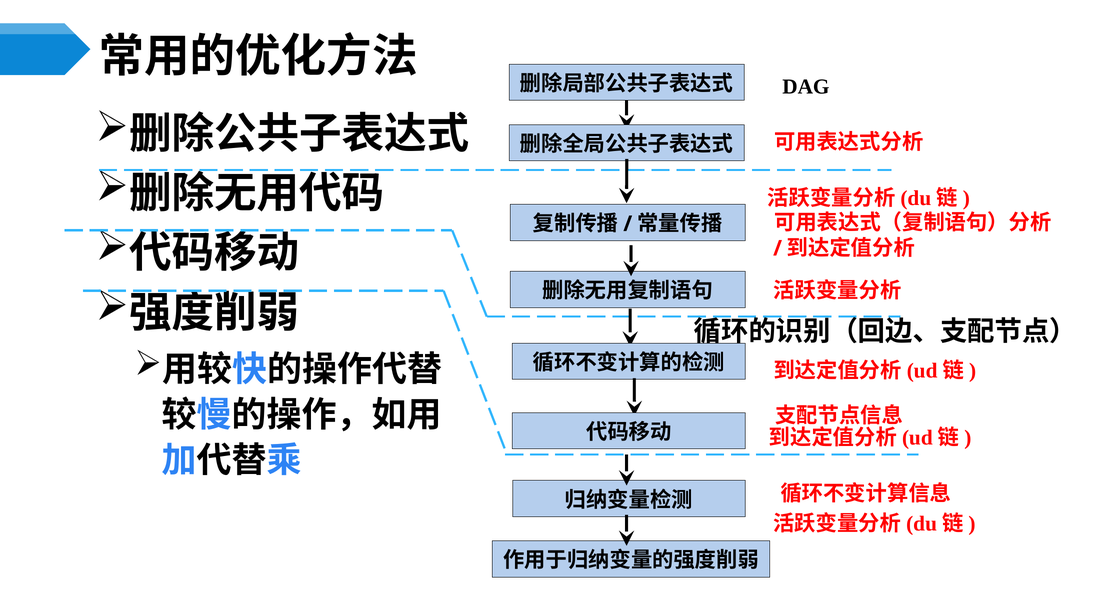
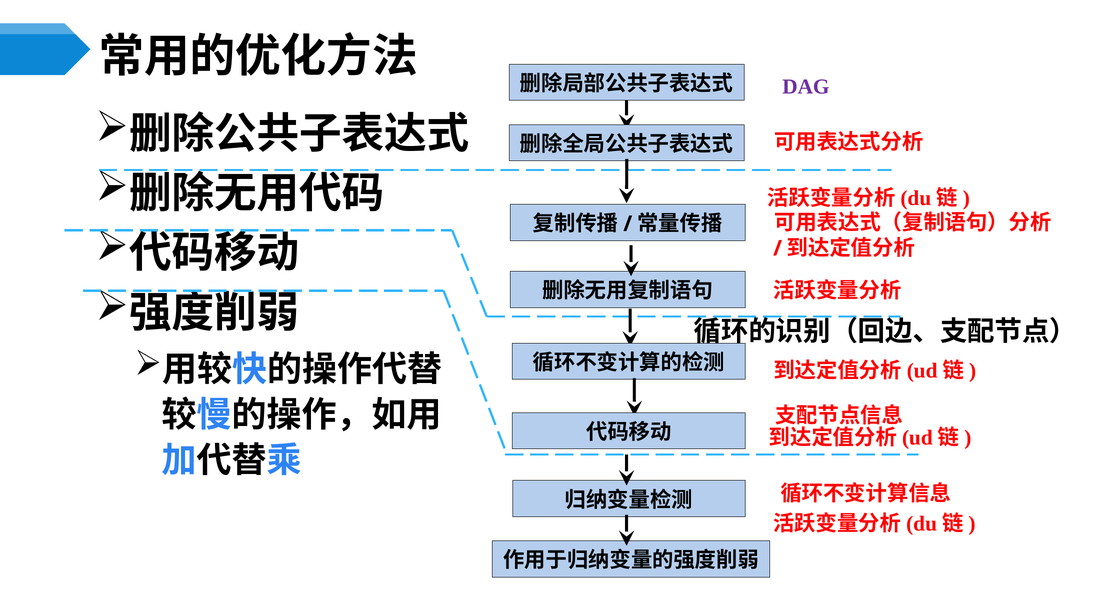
DAG colour: black -> purple (806, 87)
